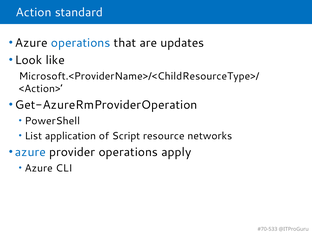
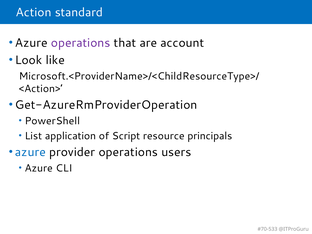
operations colour: blue -> purple (81, 43)
updates: updates -> account (182, 43)
networks: networks -> principals (210, 136)
apply: apply -> users (176, 152)
